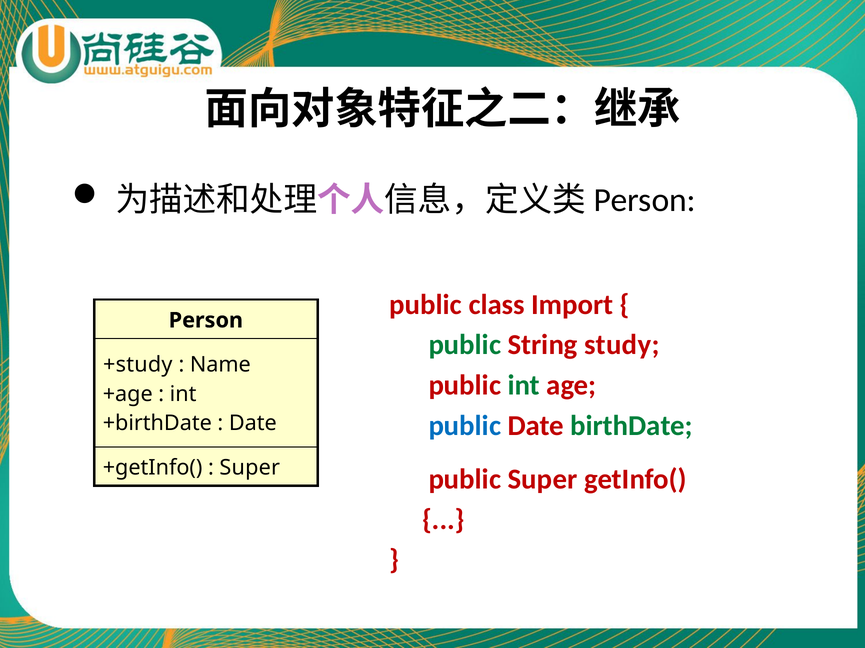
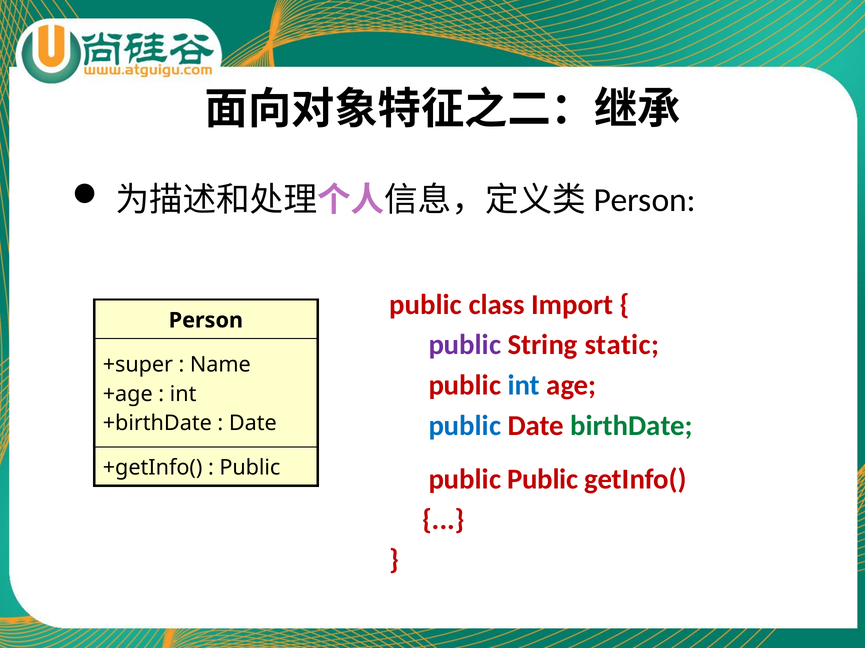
public colour: green -> purple (465, 345)
study: study -> static (622, 345)
+study: +study -> +super (138, 365)
int colour: green -> blue (524, 386)
Super: Super -> Public (250, 468)
public Super: Super -> Public (543, 480)
